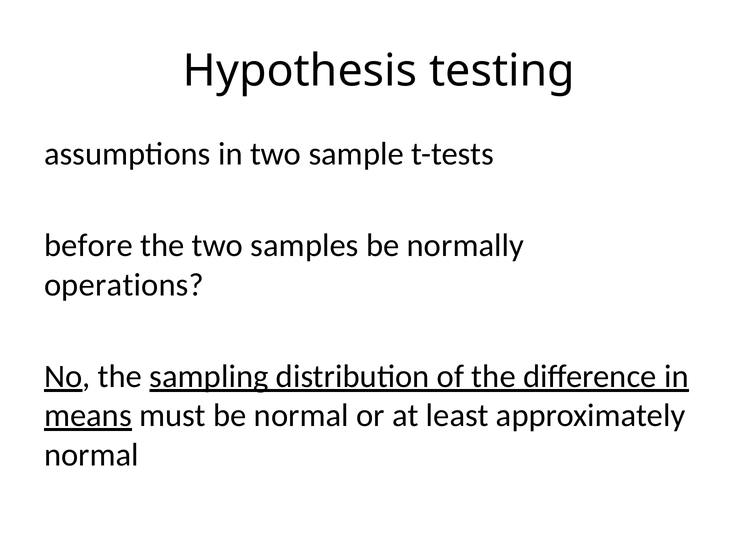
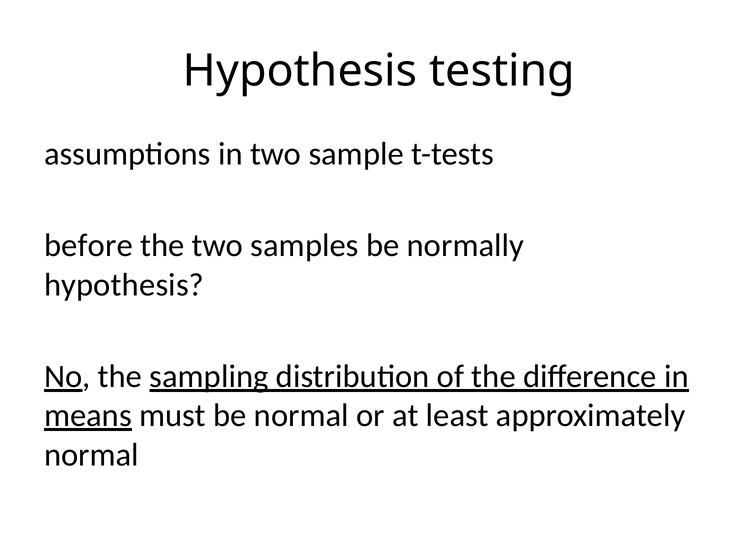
operations: operations -> hypothesis (124, 285)
